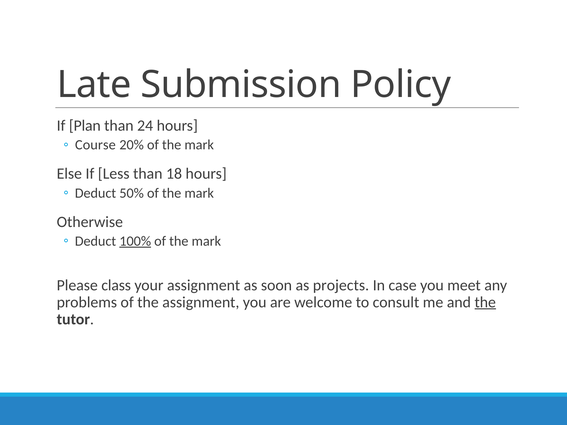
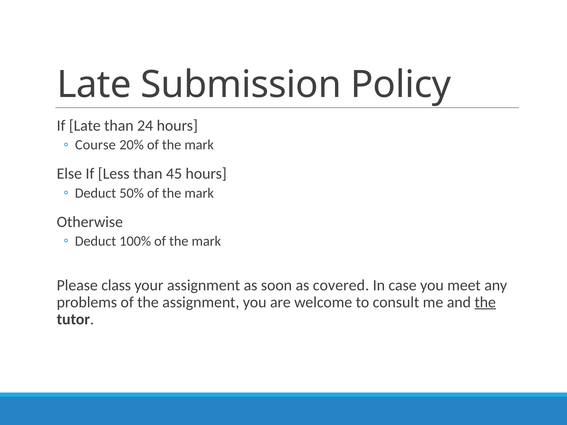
If Plan: Plan -> Late (85, 126)
18: 18 -> 45 (174, 174)
100% underline: present -> none (135, 241)
projects: projects -> covered (341, 285)
